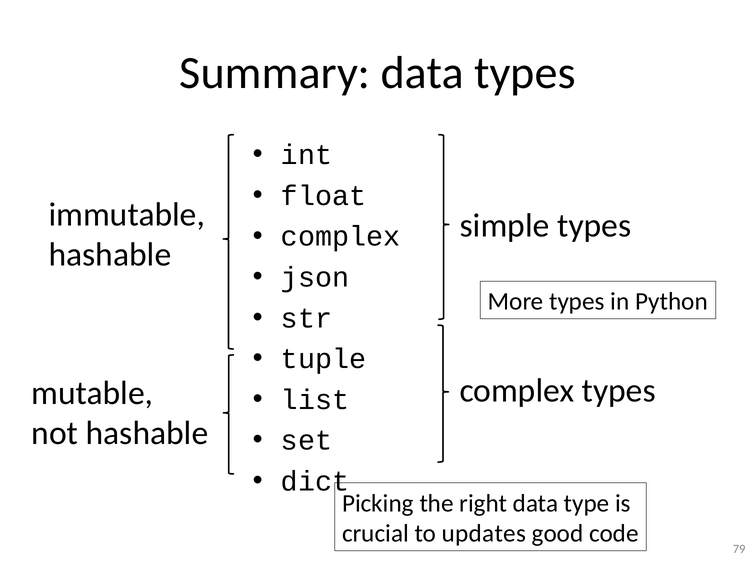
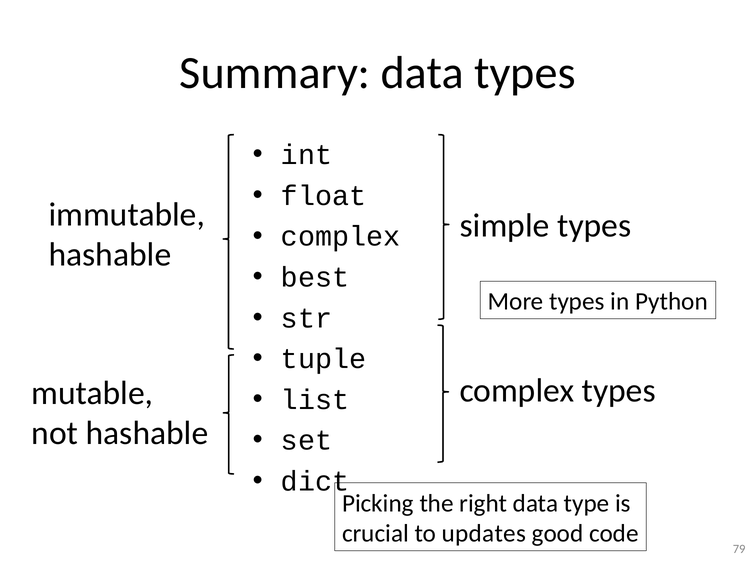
json: json -> best (315, 277)
